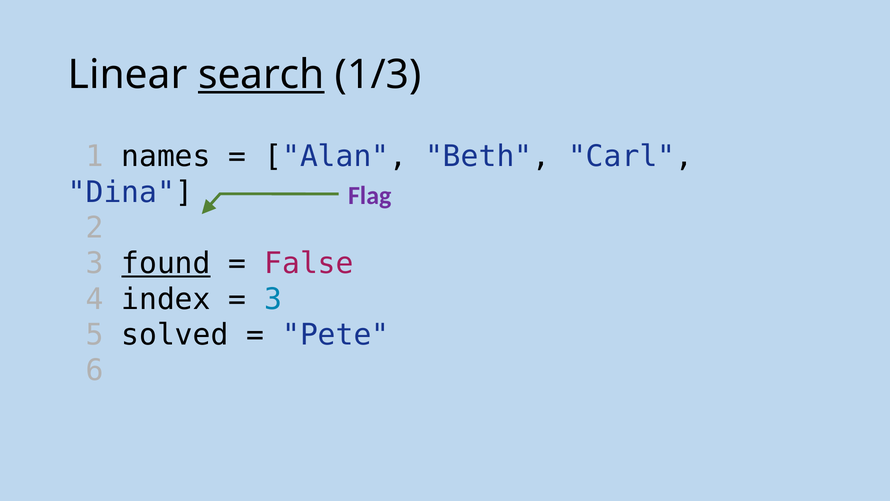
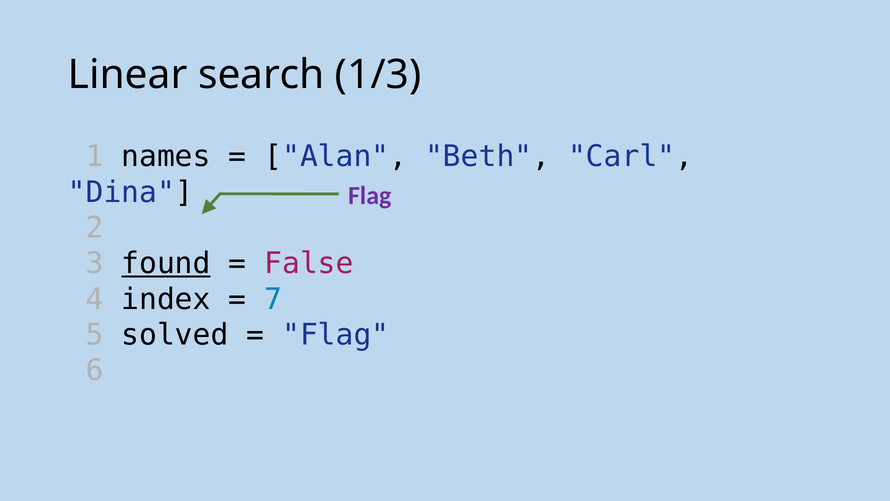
search underline: present -> none (261, 75)
3: 3 -> 7 (273, 299)
Pete: Pete -> Flag (336, 335)
